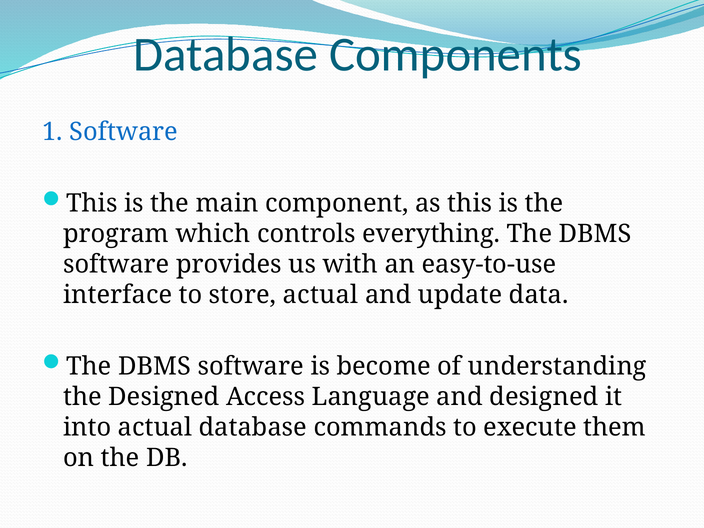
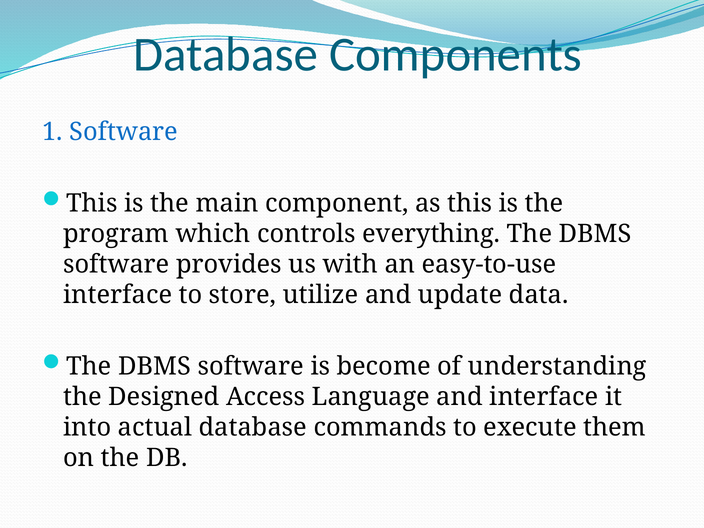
store actual: actual -> utilize (321, 295)
and designed: designed -> interface (544, 397)
